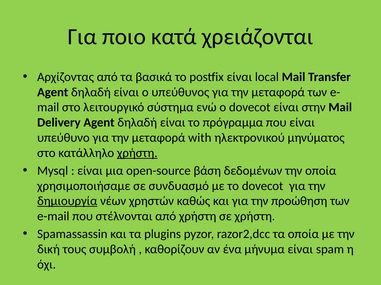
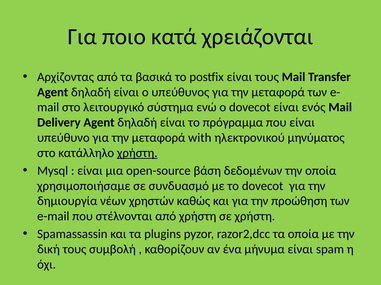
είναι local: local -> τους (267, 77)
στην: στην -> ενός (314, 108)
δημιουργία underline: present -> none (67, 202)
